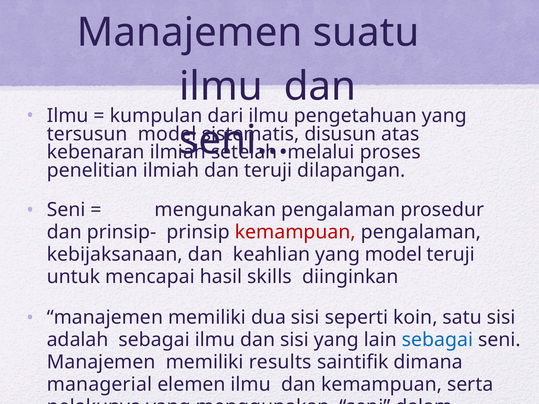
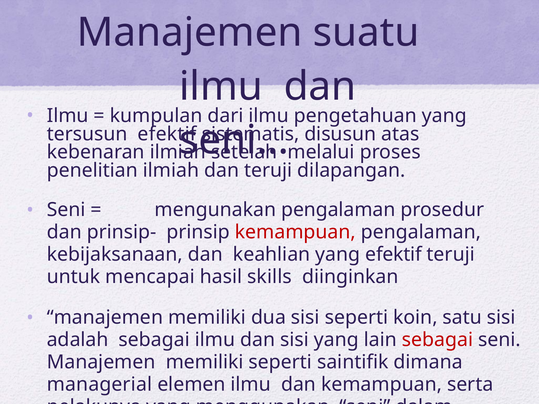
tersusun model: model -> efektif (167, 134)
yang model: model -> efektif (394, 255)
sebagai colour: blue -> red (437, 340)
memiliki results: results -> seperti (280, 362)
